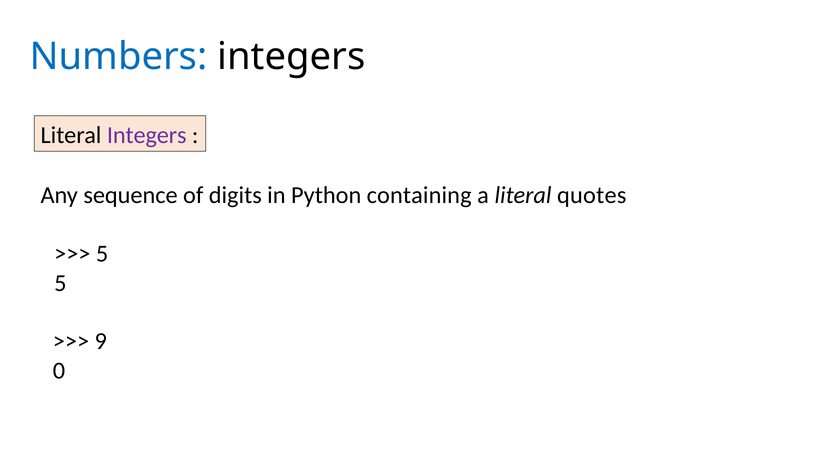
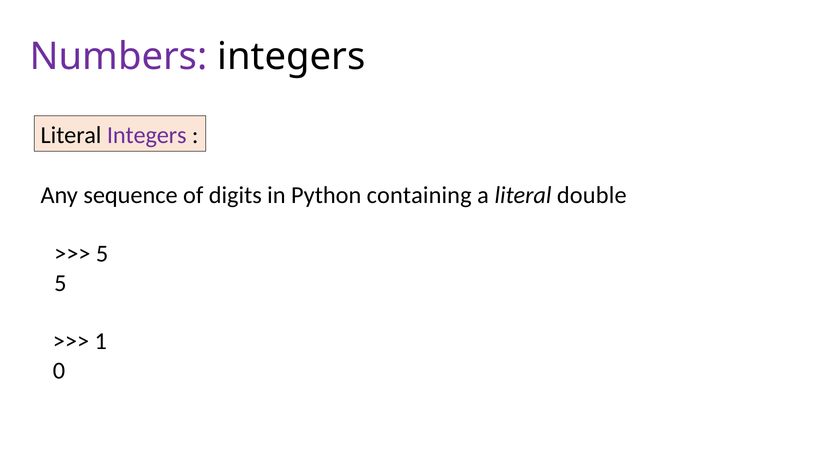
Numbers colour: blue -> purple (119, 56)
quotes: quotes -> double (592, 195)
9: 9 -> 1 (101, 341)
